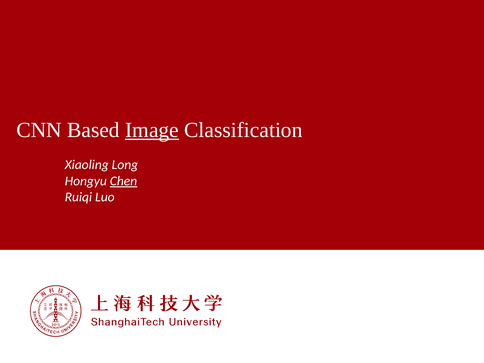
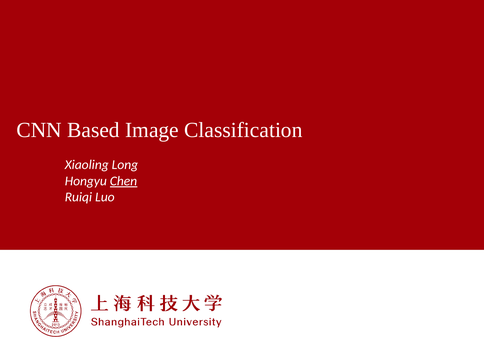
Image underline: present -> none (152, 130)
